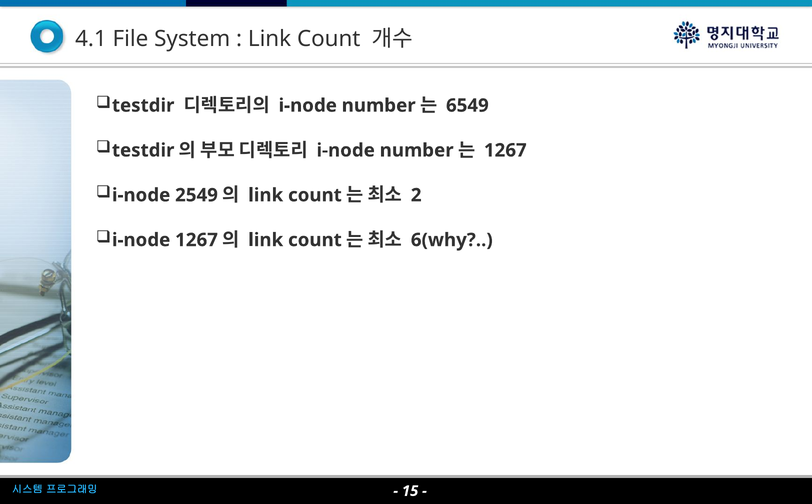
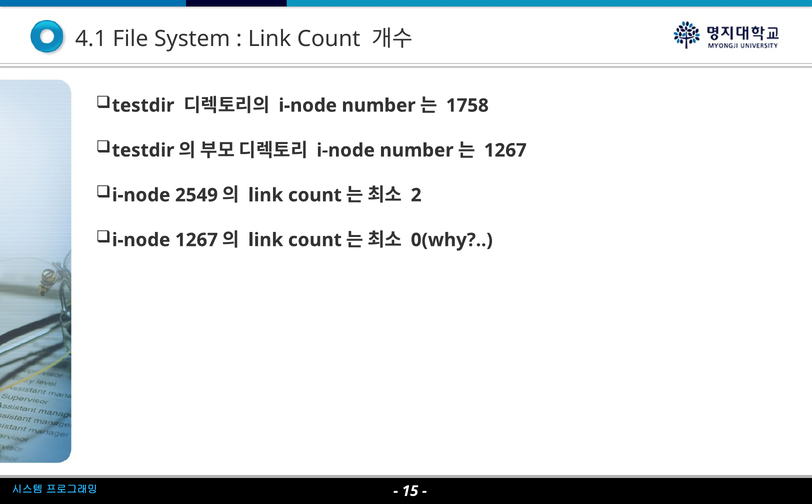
6549: 6549 -> 1758 (467, 106)
6(why: 6(why -> 0(why (452, 240)
